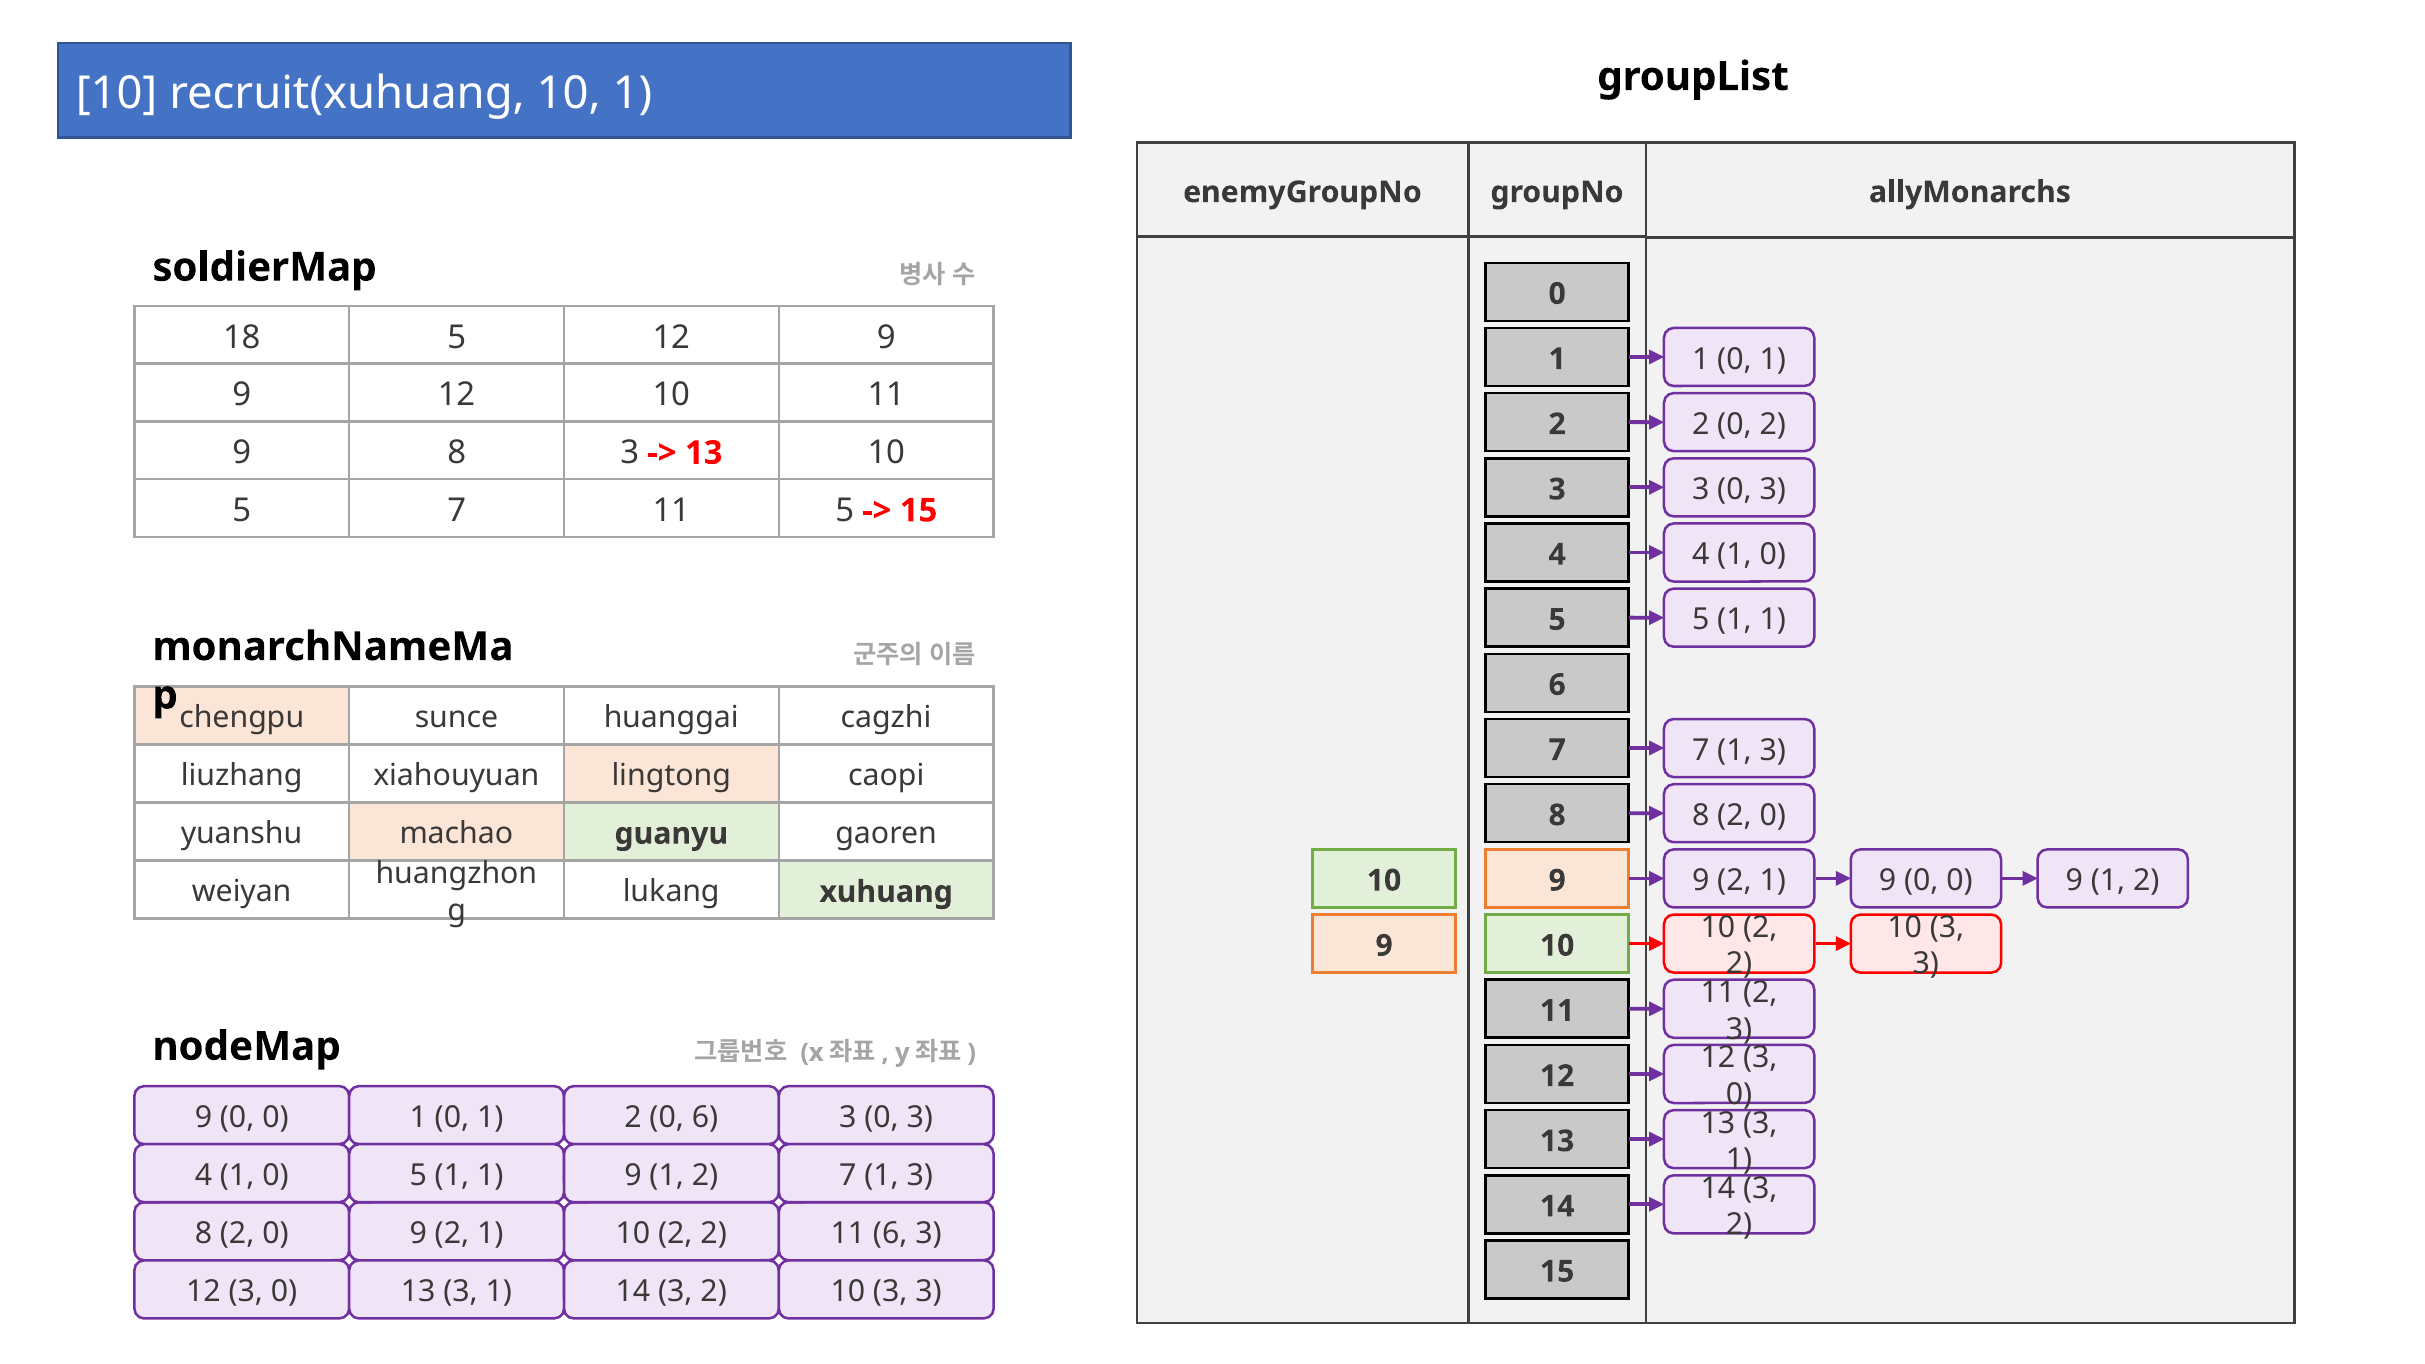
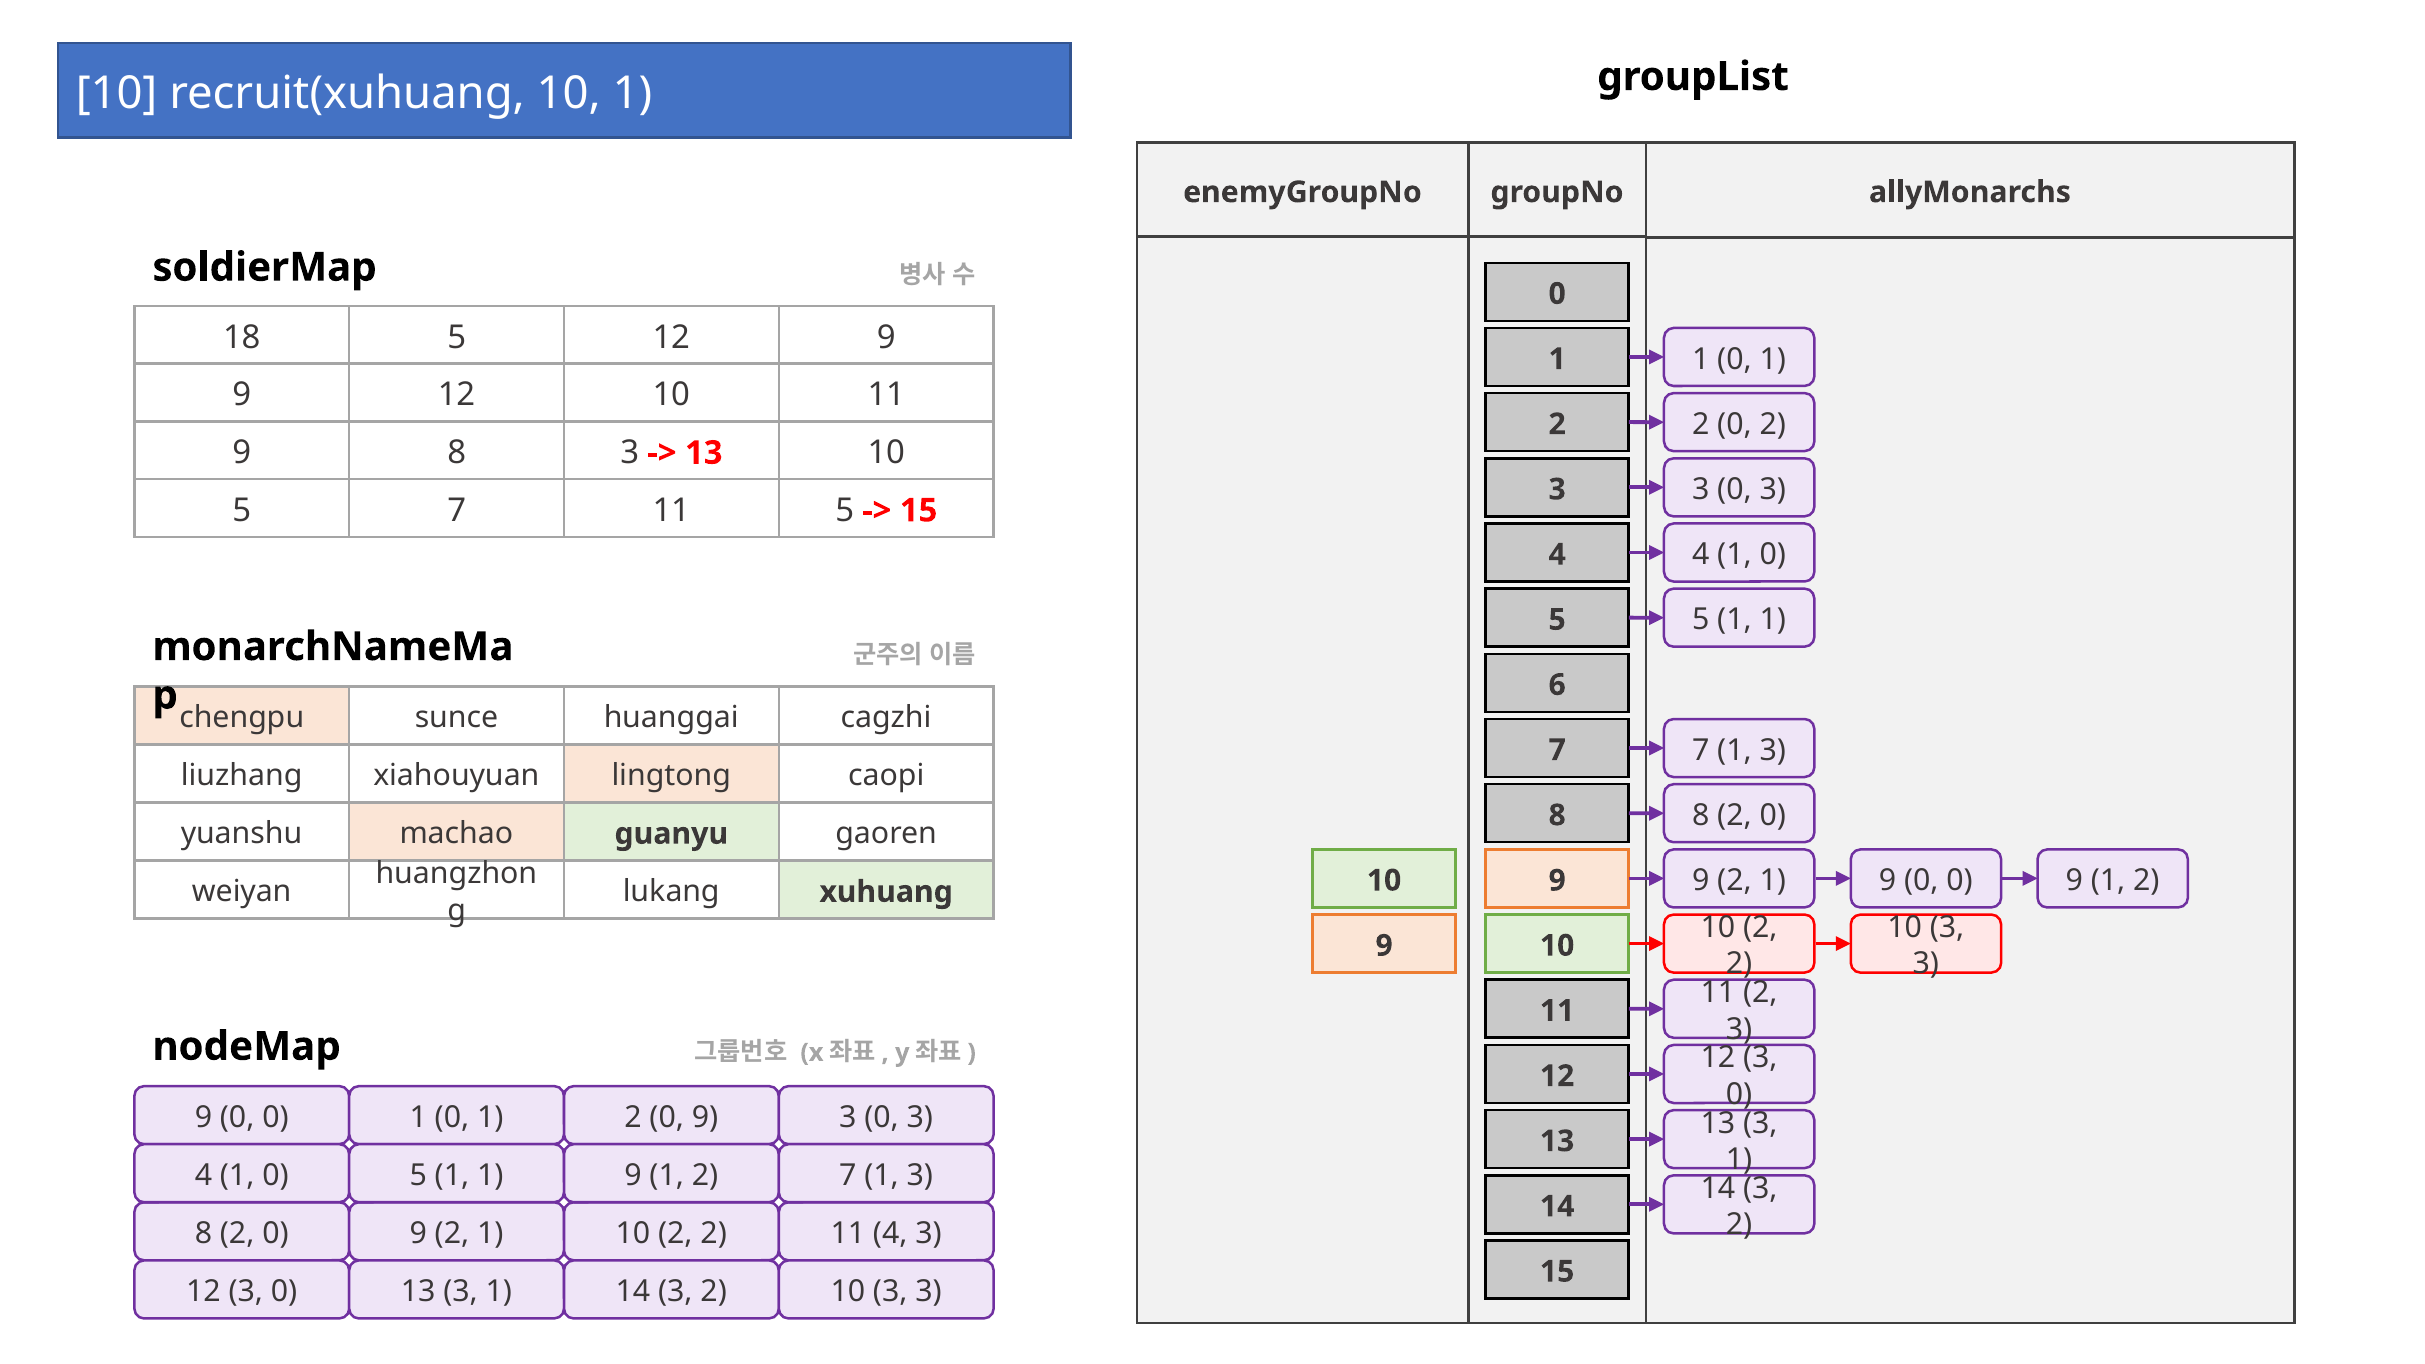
6: 6 -> 9 (705, 1117)
11 6: 6 -> 4 (890, 1233)
